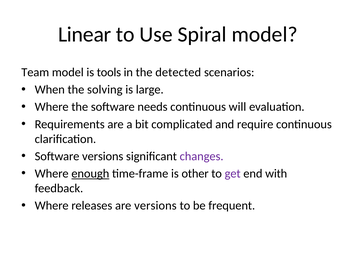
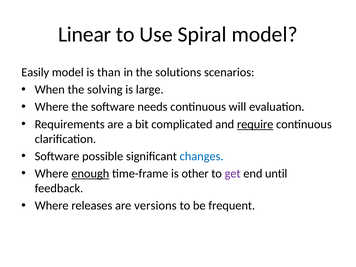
Team: Team -> Easily (35, 72)
tools: tools -> than (109, 72)
detected: detected -> solutions (178, 72)
require underline: none -> present (255, 124)
Software versions: versions -> possible (103, 156)
changes colour: purple -> blue (202, 156)
with: with -> until (276, 174)
